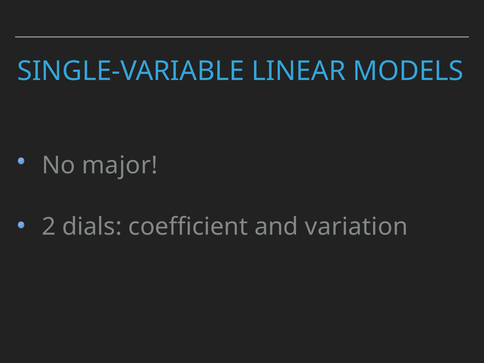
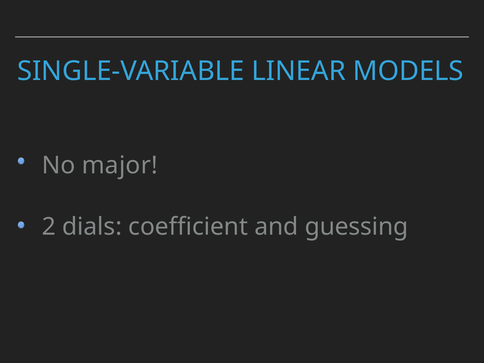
variation: variation -> guessing (357, 227)
